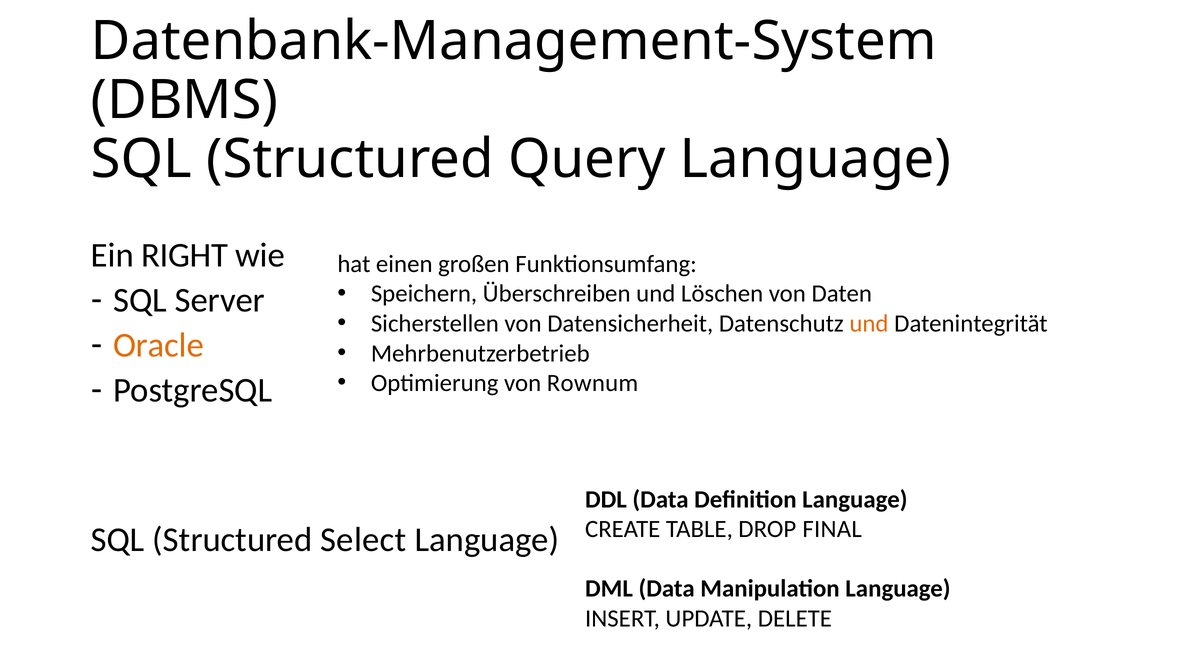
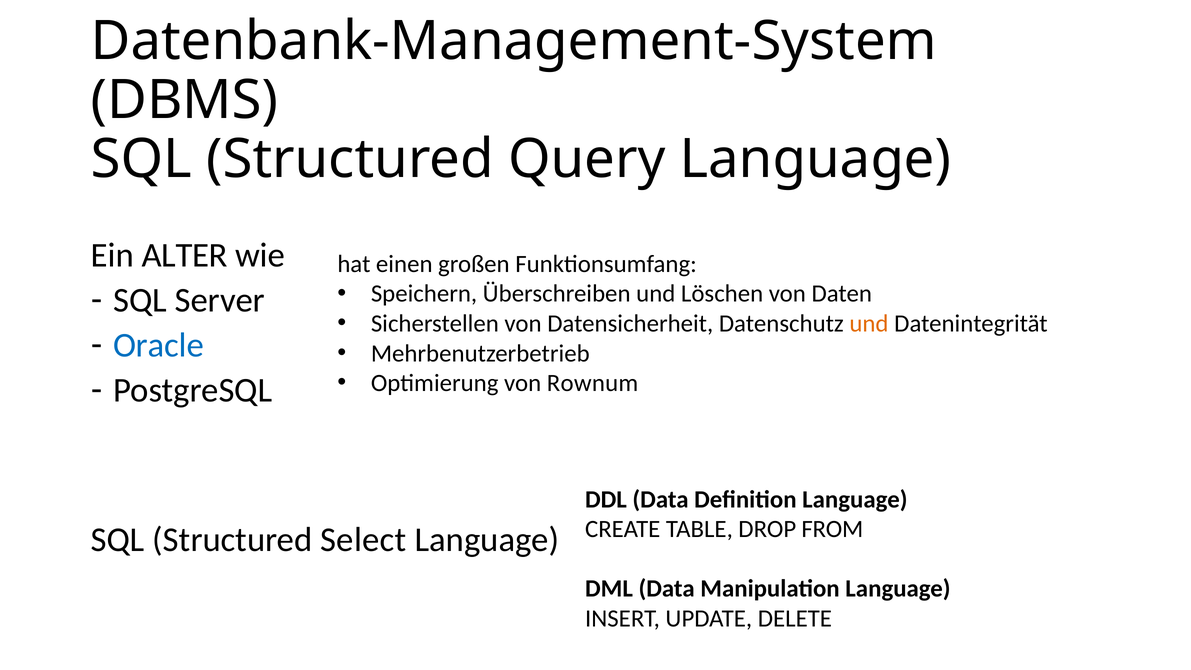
RIGHT: RIGHT -> ALTER (185, 255)
Oracle colour: orange -> blue (159, 345)
FINAL: FINAL -> FROM (832, 529)
